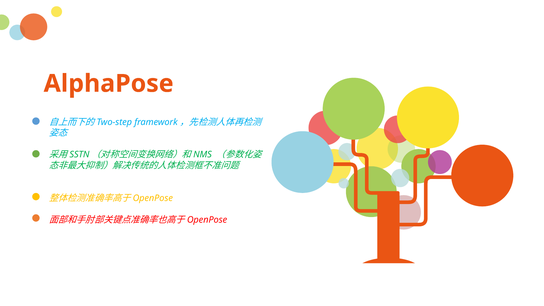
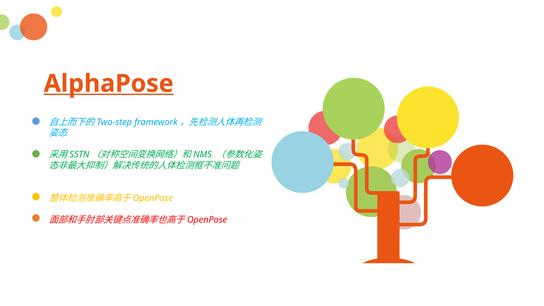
AlphaPose underline: none -> present (109, 84)
